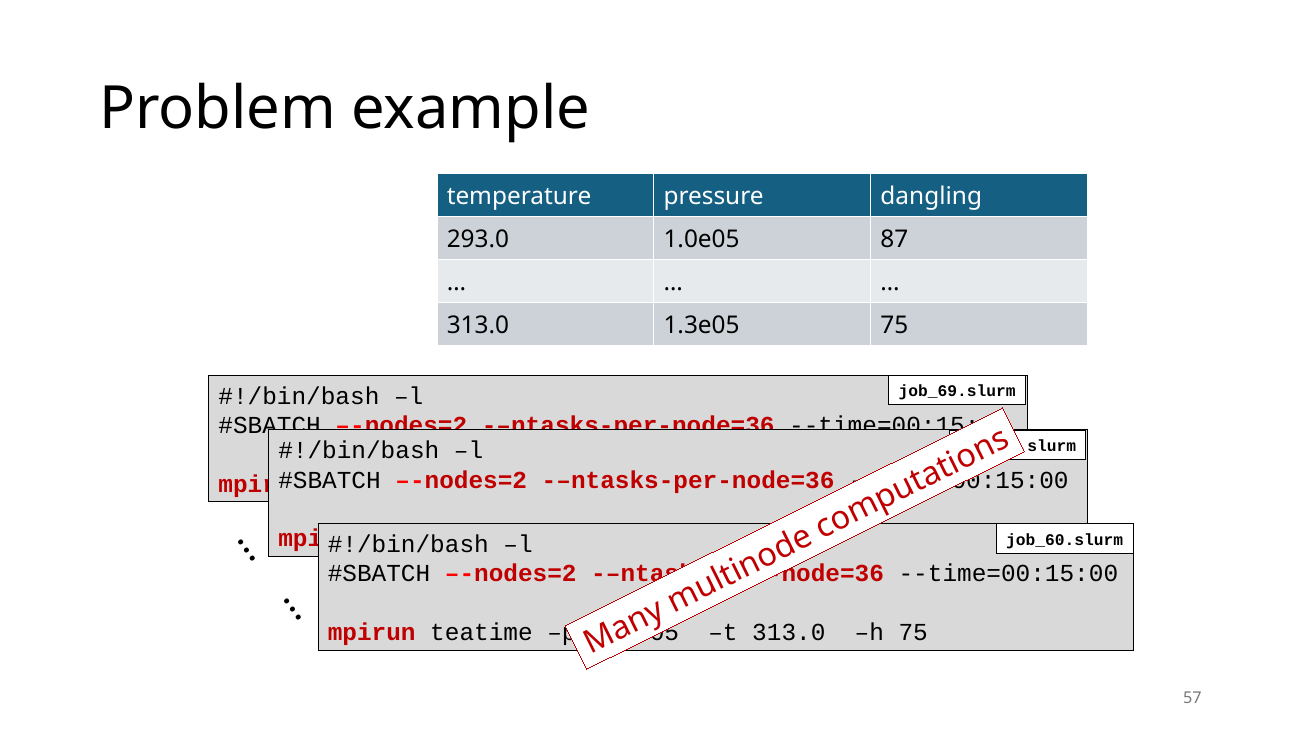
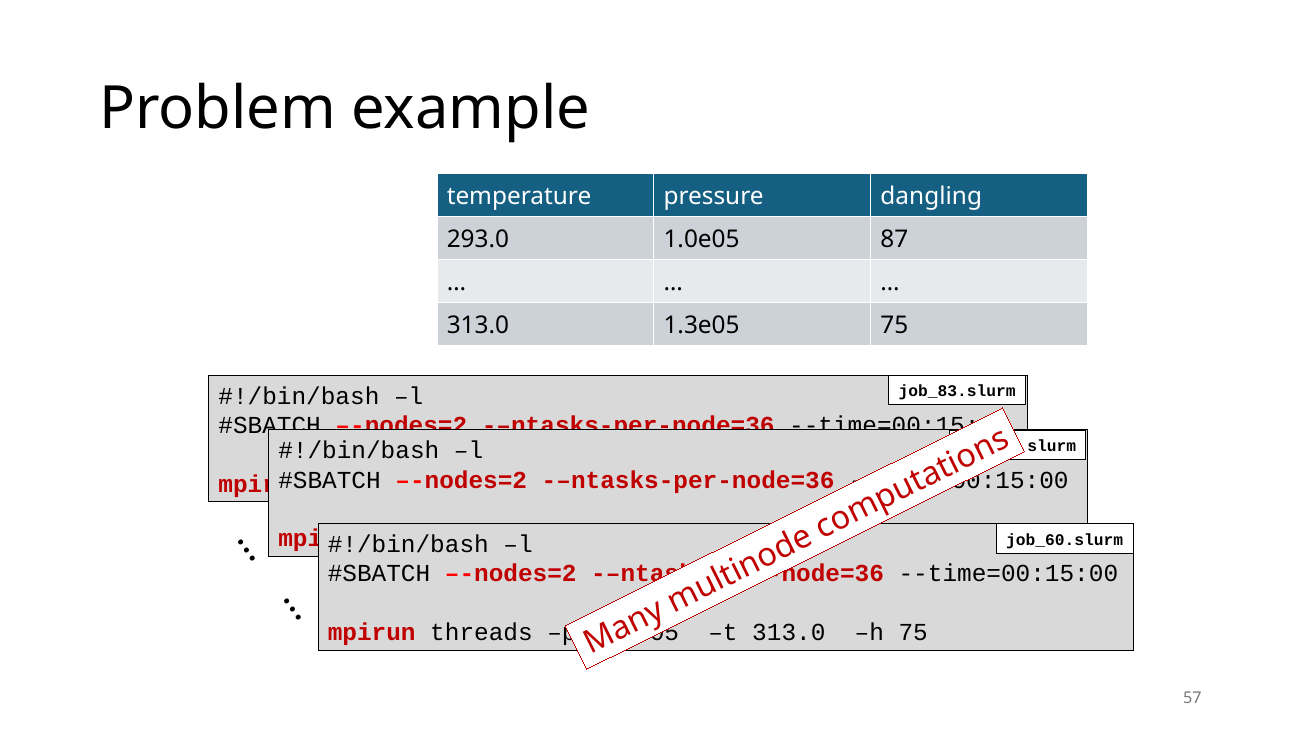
job_69.slurm: job_69.slurm -> job_83.slurm (957, 391)
teatime: teatime -> threads (481, 632)
